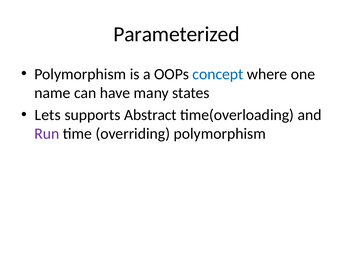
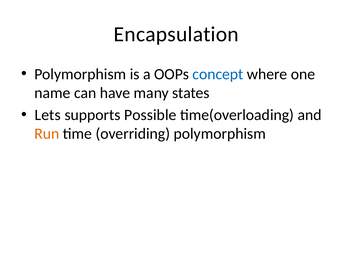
Parameterized: Parameterized -> Encapsulation (176, 34)
Abstract: Abstract -> Possible (150, 115)
Run colour: purple -> orange (47, 134)
